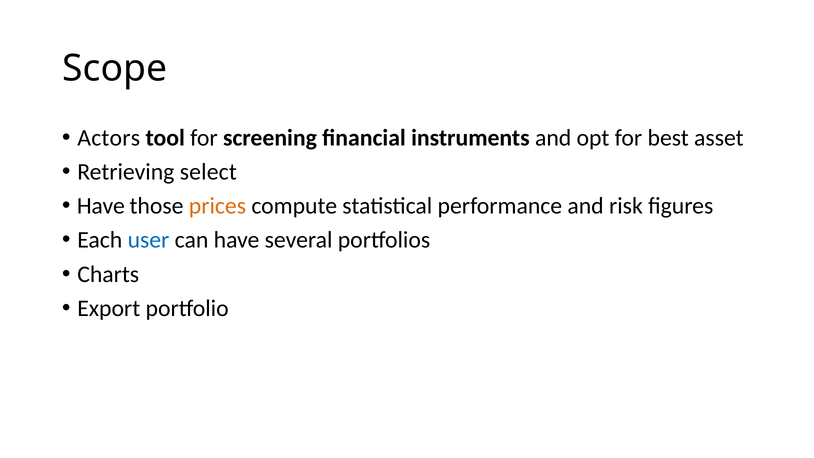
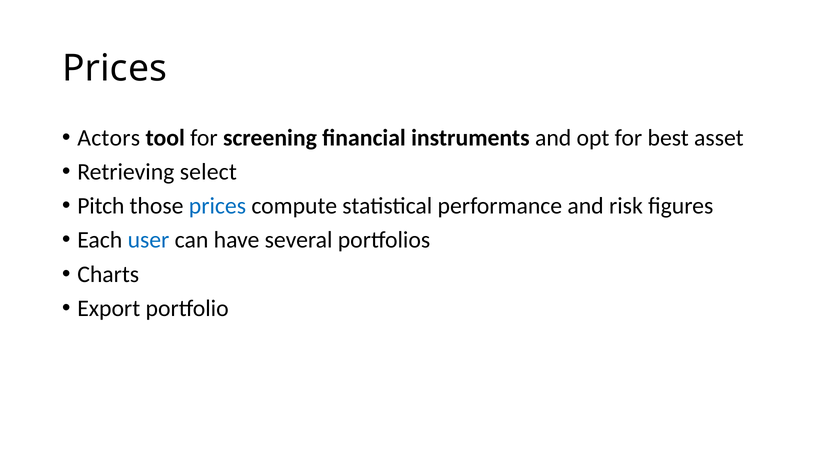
Scope: Scope -> Prices (115, 68)
Have: Have -> Pitch (101, 206)
prices colour: orange -> blue (217, 206)
